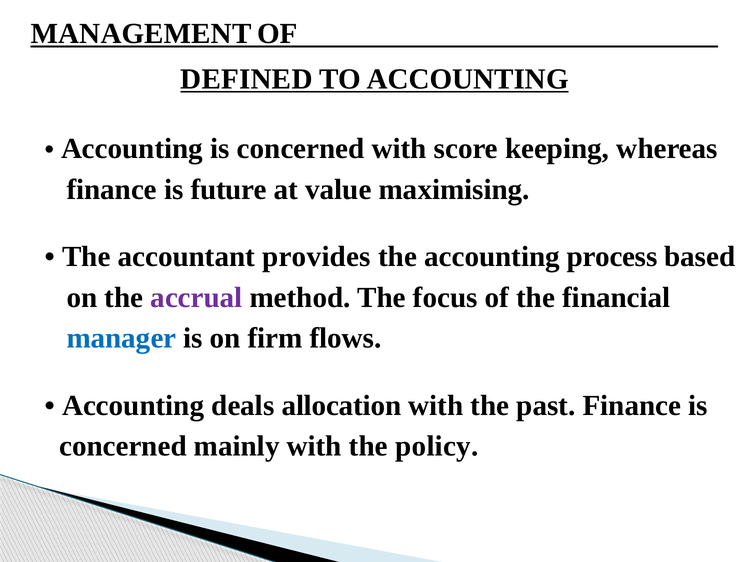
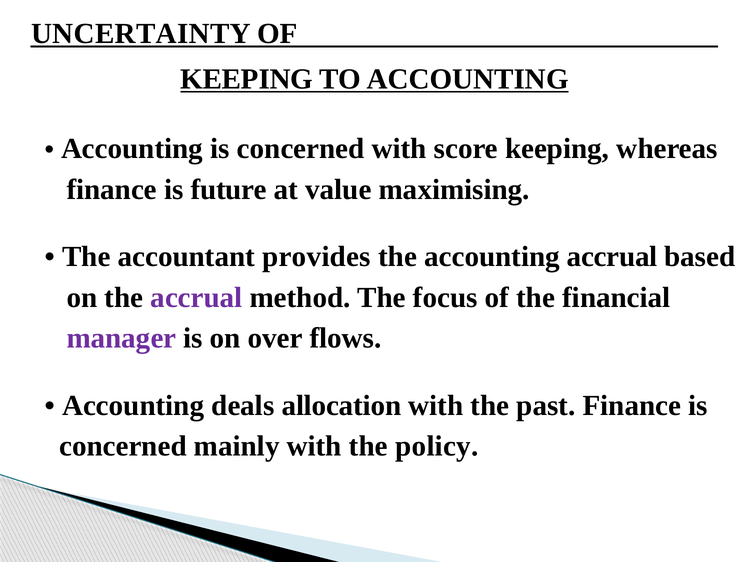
MANAGEMENT: MANAGEMENT -> UNCERTAINTY (141, 34)
DEFINED: DEFINED -> KEEPING (247, 79)
accounting process: process -> accrual (612, 257)
manager colour: blue -> purple (121, 338)
firm: firm -> over (275, 338)
